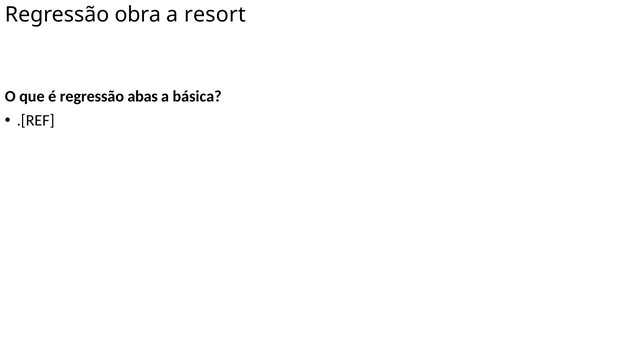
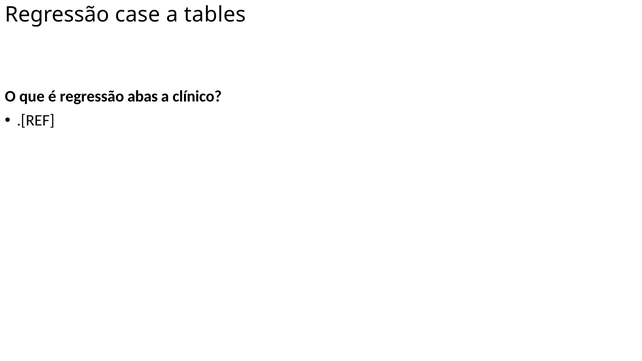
obra: obra -> case (138, 15)
resort: resort -> tables (215, 15)
básica: básica -> clínico (197, 97)
